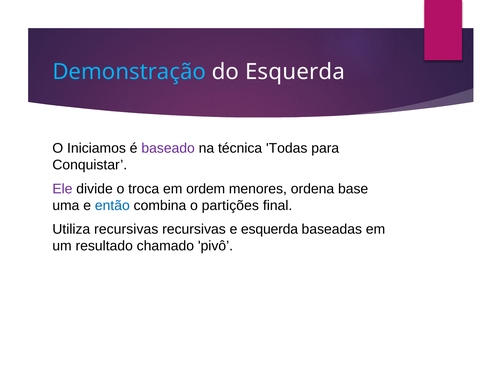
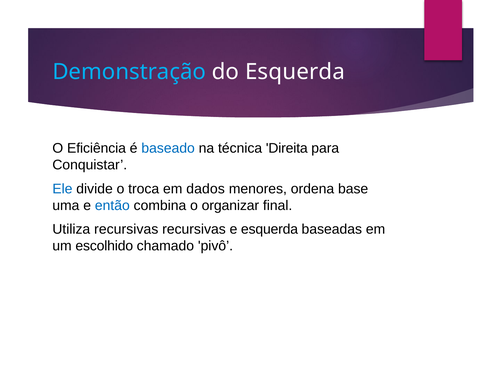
Iniciamos: Iniciamos -> Eficiência (97, 148)
baseado colour: purple -> blue (168, 148)
Todas: Todas -> Direita (287, 148)
Ele colour: purple -> blue (62, 189)
ordem: ordem -> dados (206, 189)
partições: partições -> organizar (230, 205)
resultado: resultado -> escolhido (104, 246)
